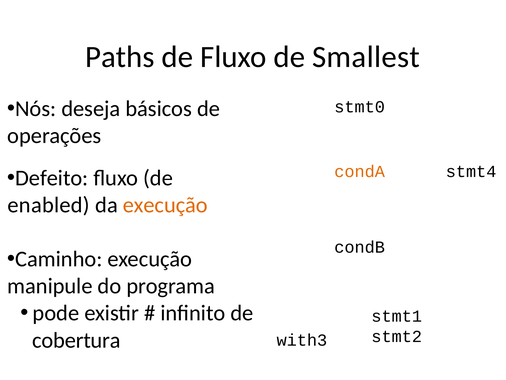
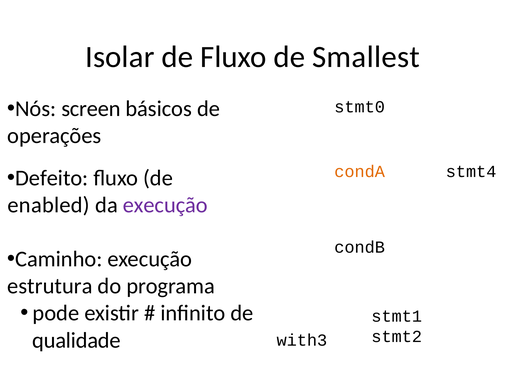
Paths: Paths -> Isolar (120, 57)
deseja: deseja -> screen (91, 109)
execução colour: orange -> purple (165, 205)
manipule: manipule -> estrutura (50, 286)
cobertura: cobertura -> qualidade (76, 340)
